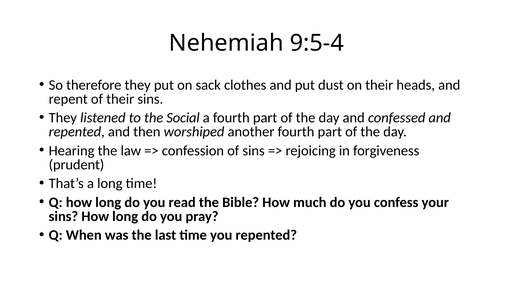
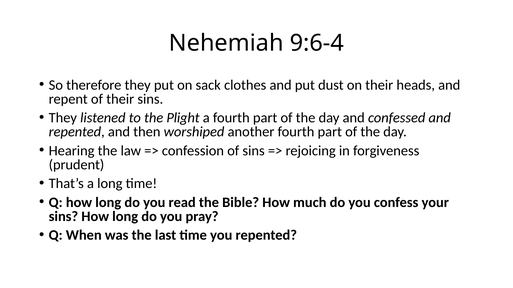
9:5-4: 9:5-4 -> 9:6-4 (317, 43)
Social: Social -> Plight (183, 118)
